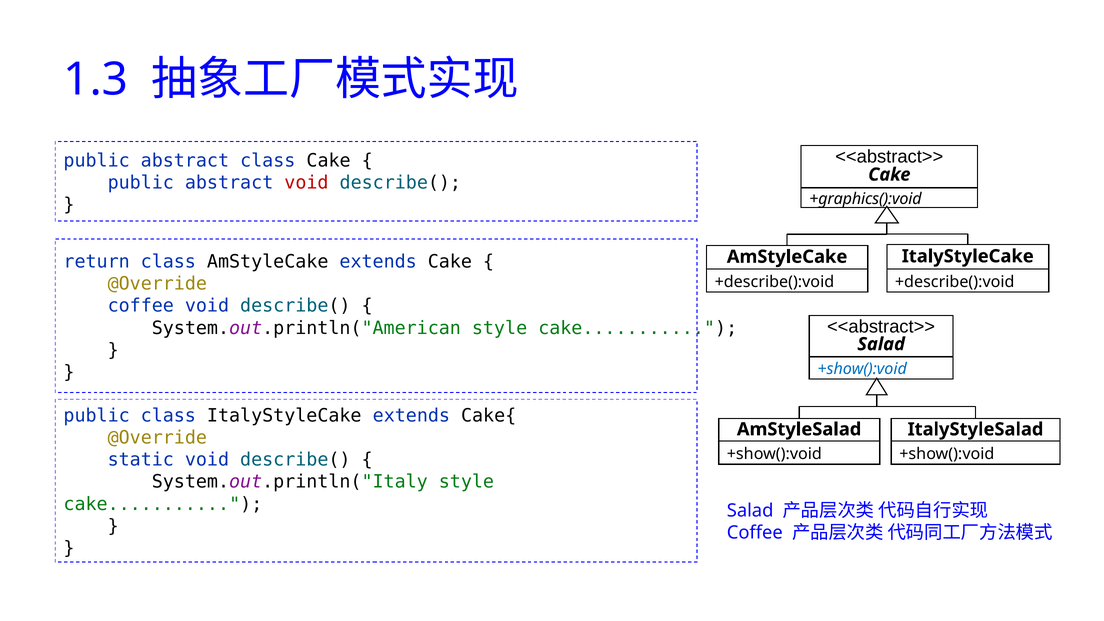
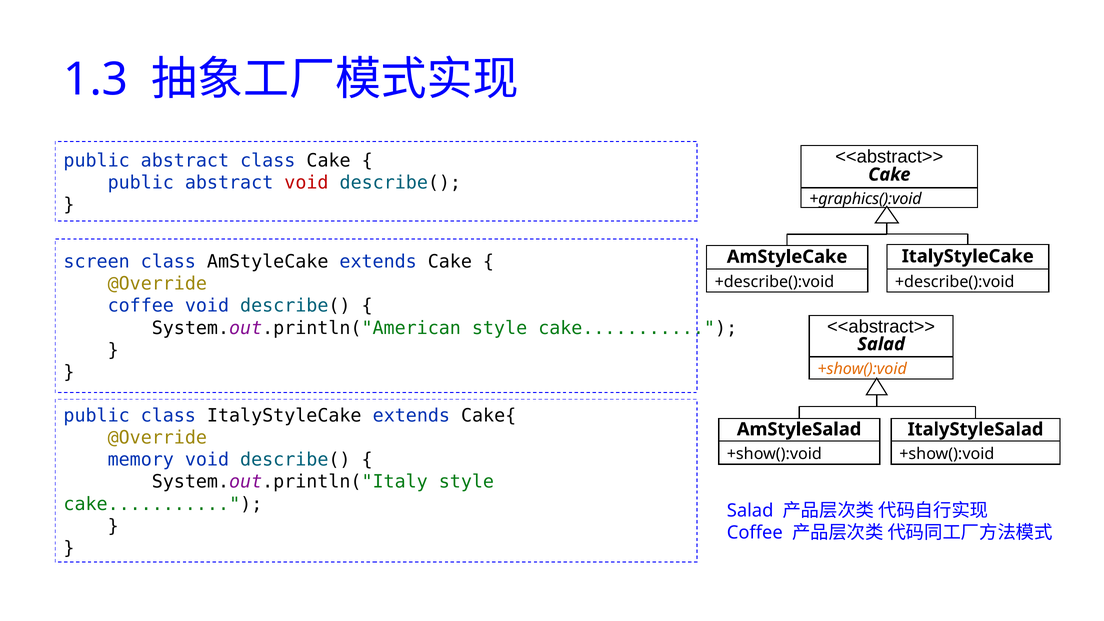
return: return -> screen (97, 262)
+show():void colour: blue -> orange (862, 369)
static: static -> memory (141, 460)
